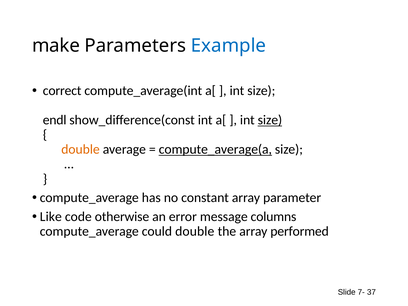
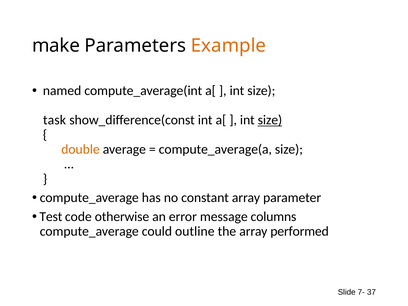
Example colour: blue -> orange (228, 46)
correct: correct -> named (62, 91)
endl: endl -> task (54, 120)
compute_average(a underline: present -> none (215, 149)
Like: Like -> Test (51, 217)
could double: double -> outline (195, 231)
